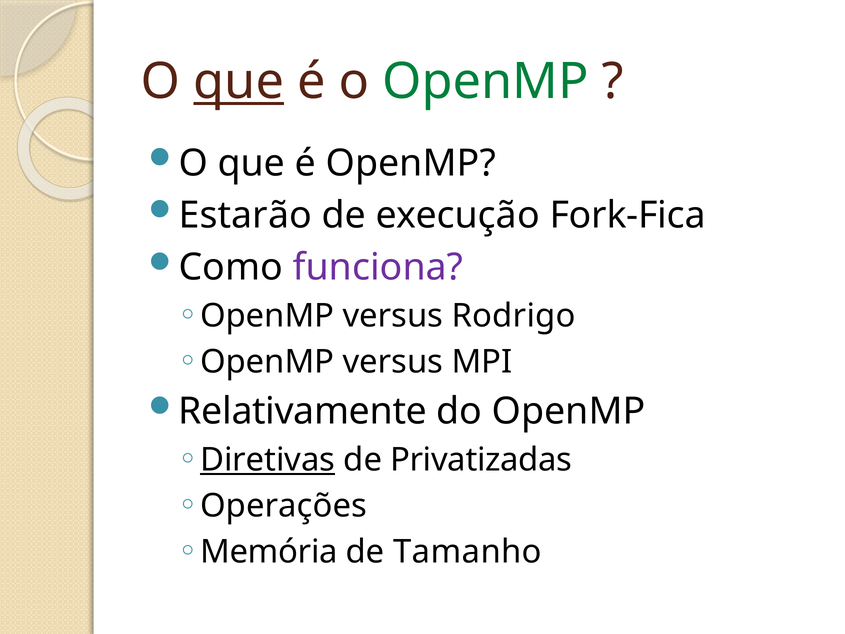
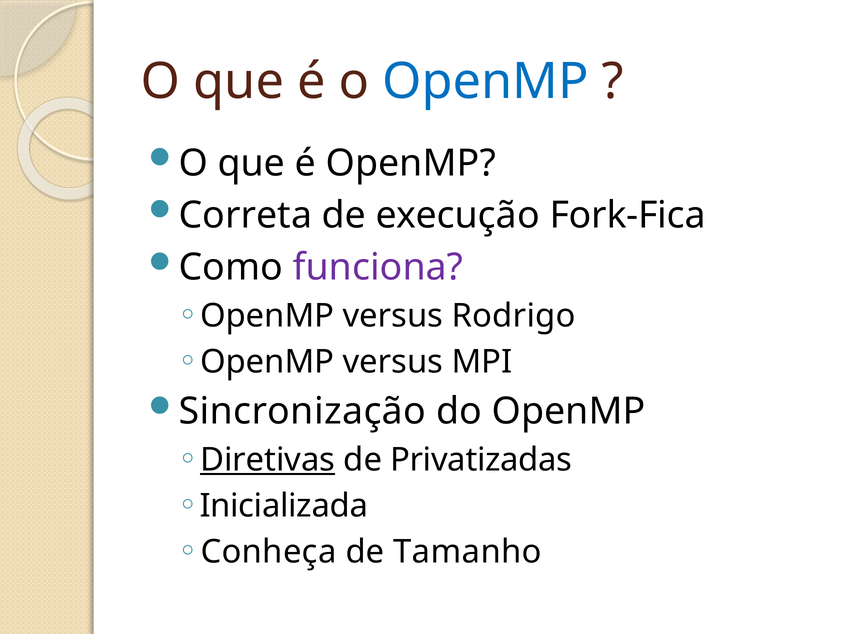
que underline: present -> none (239, 82)
OpenMP colour: green -> blue (485, 82)
Estarão: Estarão -> Correta (245, 215)
Relativamente: Relativamente -> Sincronização (302, 411)
Operações: Operações -> Inicializada (284, 506)
Memória: Memória -> Conheça (269, 552)
